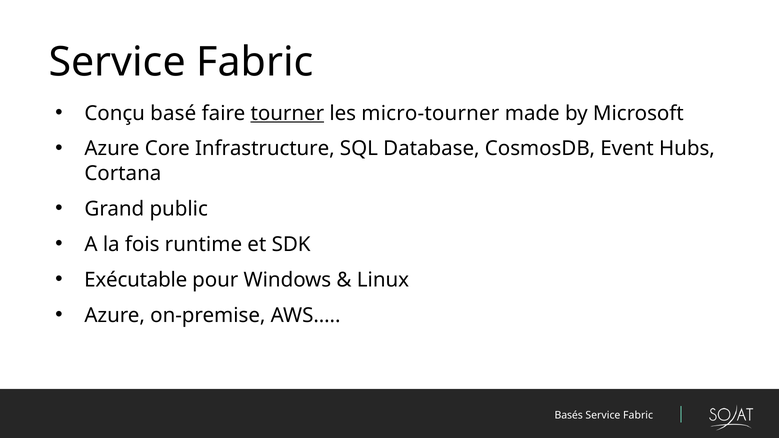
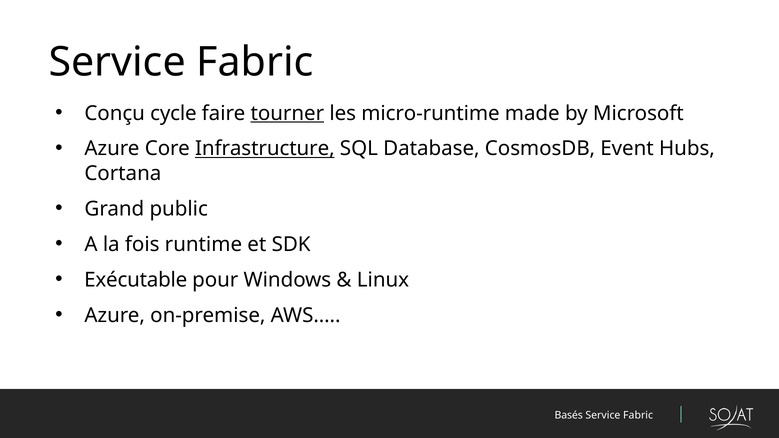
basé: basé -> cycle (173, 113)
micro-tourner: micro-tourner -> micro-runtime (430, 113)
Infrastructure underline: none -> present (265, 149)
